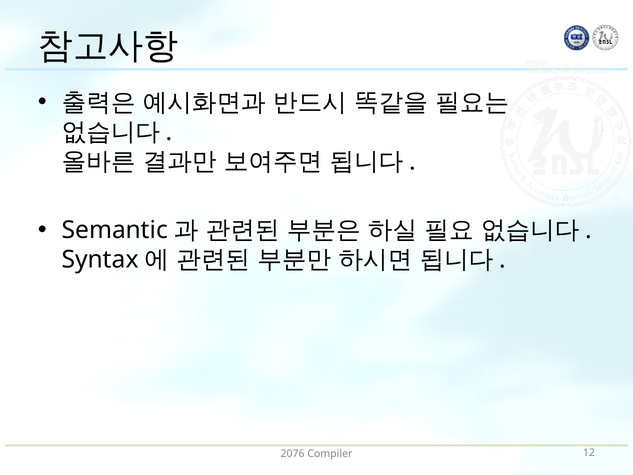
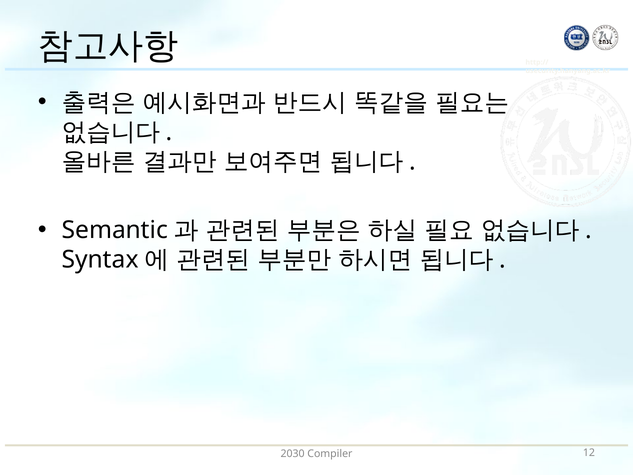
2076: 2076 -> 2030 (293, 453)
